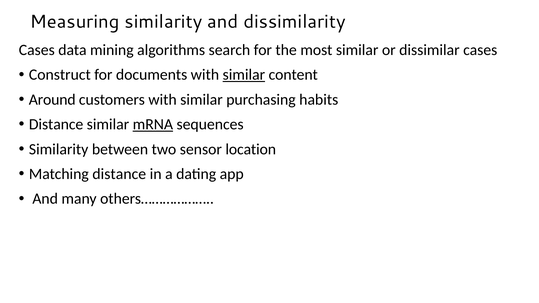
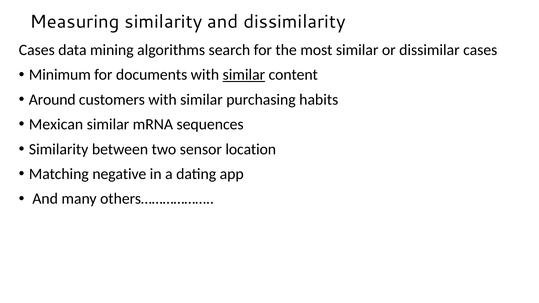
Construct: Construct -> Minimum (60, 75)
Distance: Distance -> Mexican (56, 124)
mRNA underline: present -> none (153, 124)
Matching distance: distance -> negative (119, 174)
